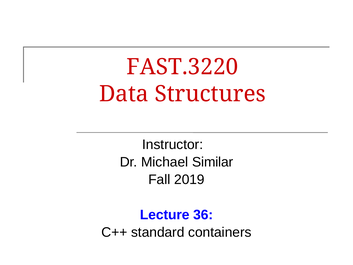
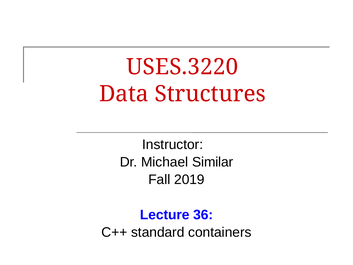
FAST.3220: FAST.3220 -> USES.3220 (182, 67)
